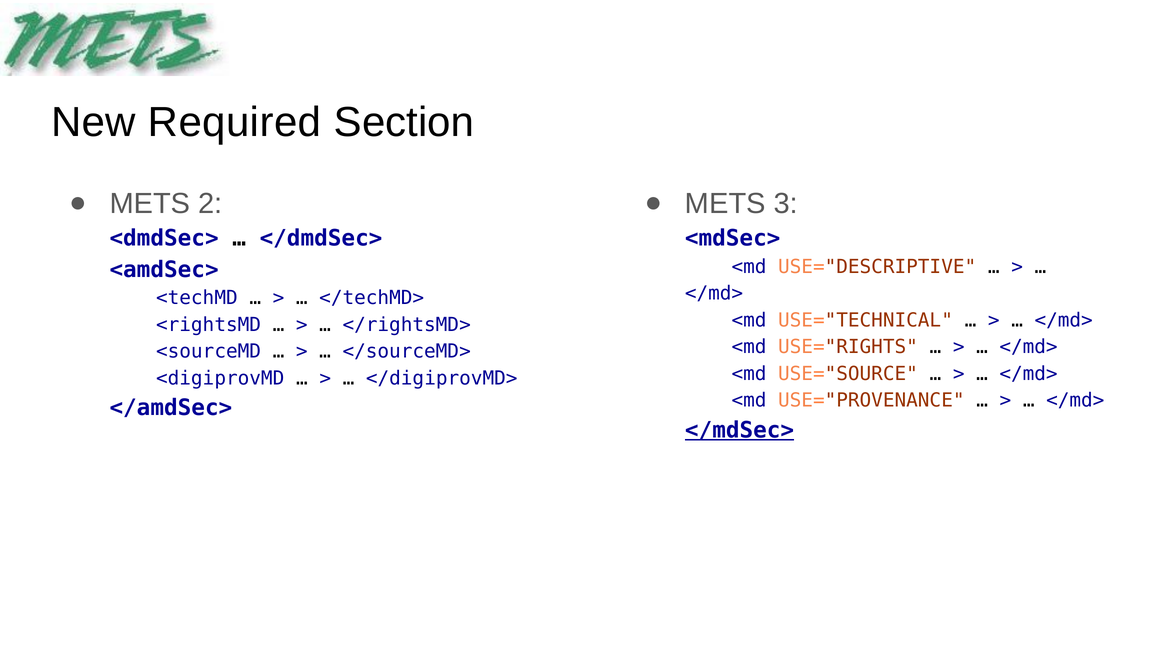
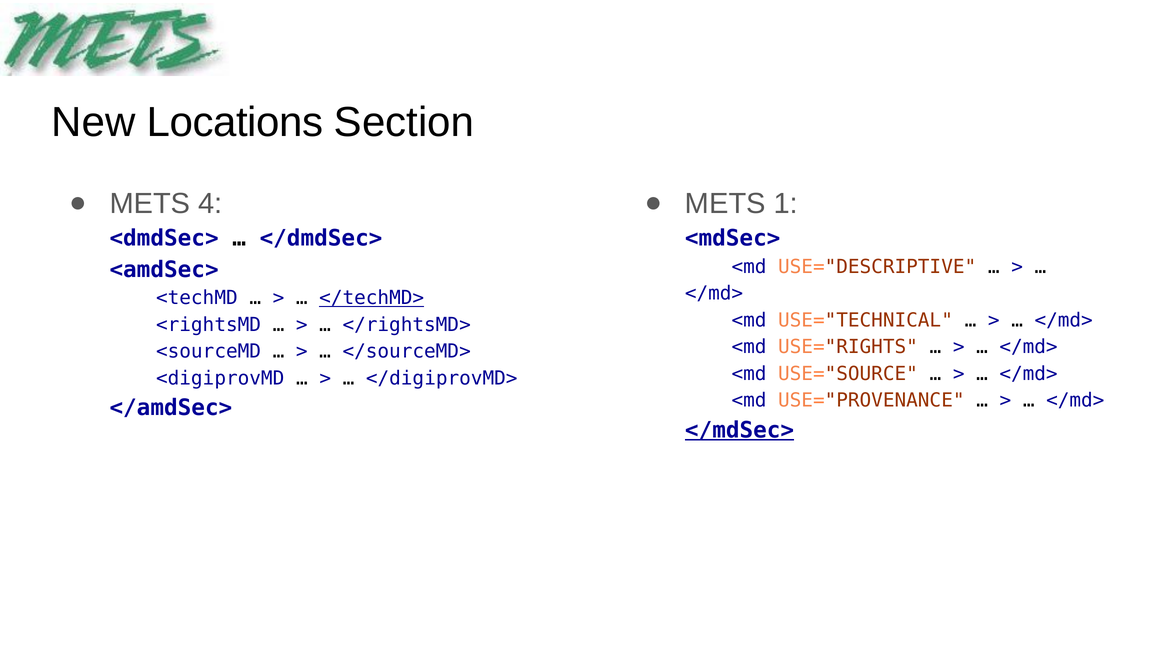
Required: Required -> Locations (235, 122)
2: 2 -> 4 (210, 203)
3: 3 -> 1 (786, 203)
</techMD> underline: none -> present (372, 298)
